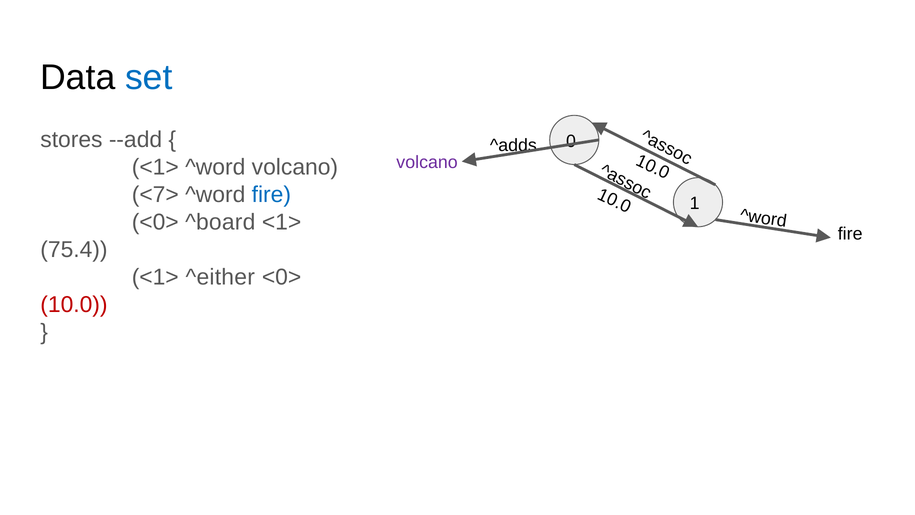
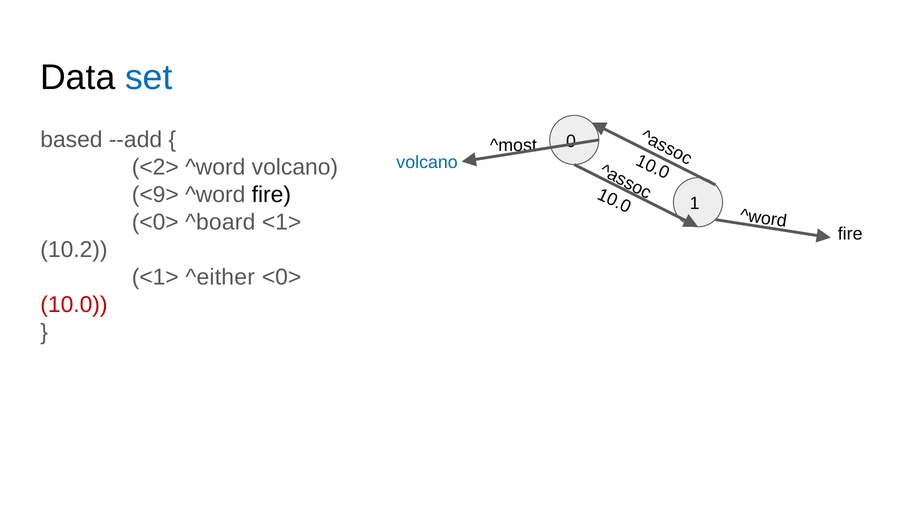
stores: stores -> based (71, 140)
^adds: ^adds -> ^most (513, 145)
volcano colour: purple -> blue (427, 162)
<1>: <1> -> <2> (155, 167)
<7>: <7> -> <9> (155, 195)
fire colour: blue -> black (271, 195)
75.4: 75.4 -> 10.2 (74, 250)
